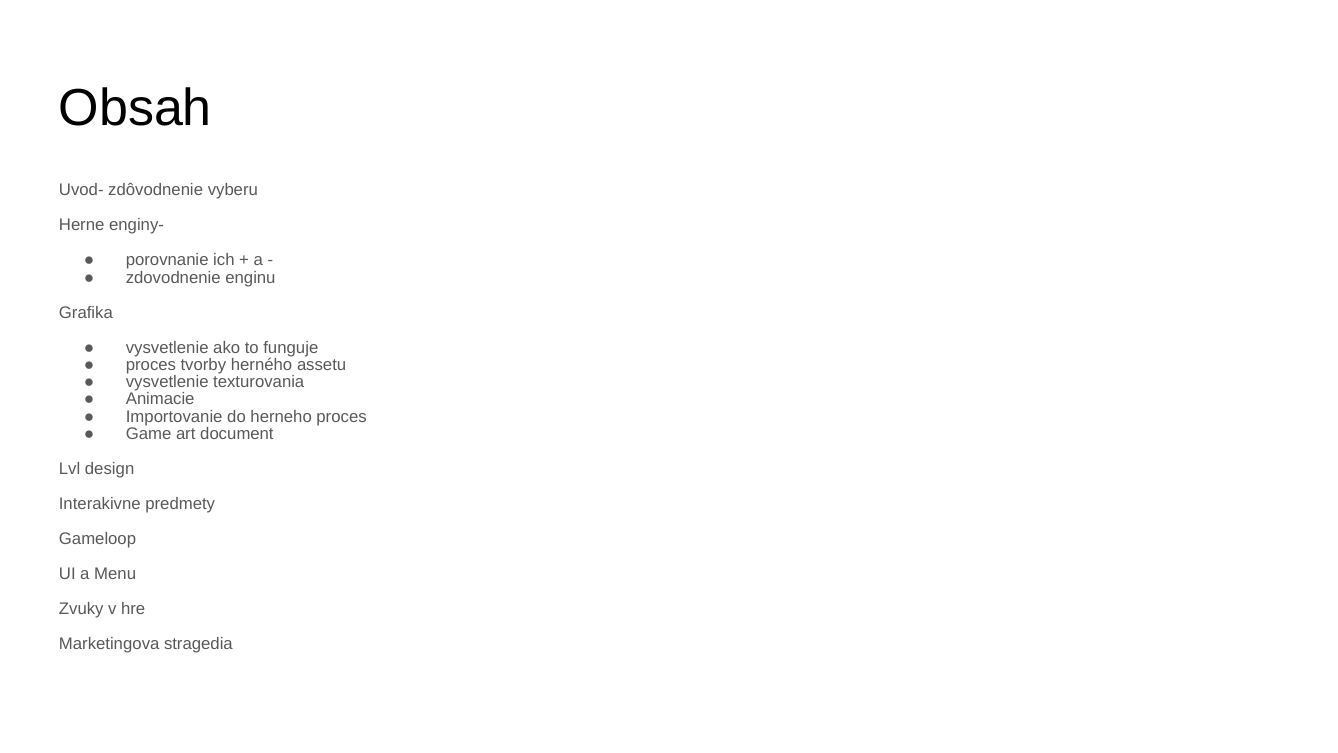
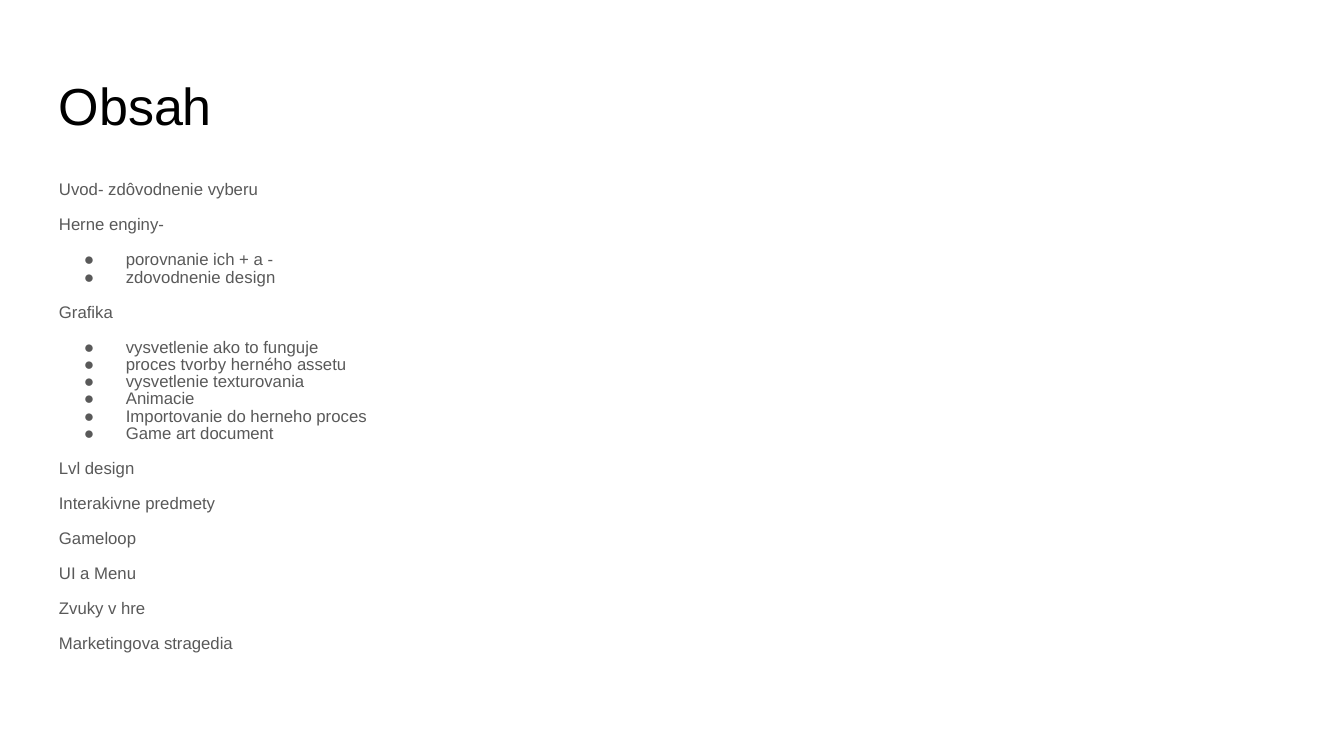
zdovodnenie enginu: enginu -> design (250, 277)
